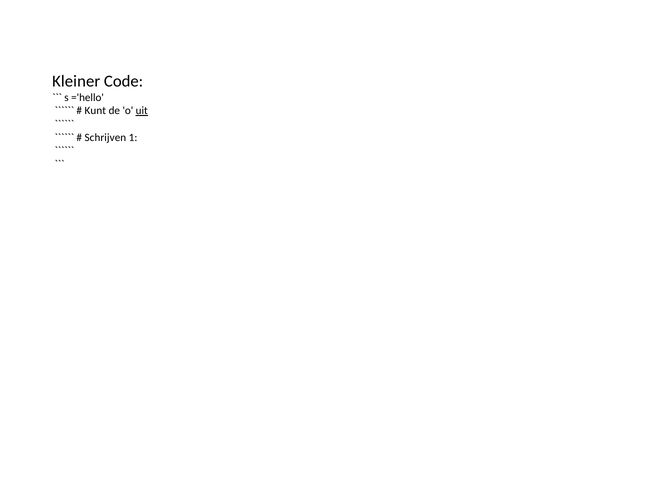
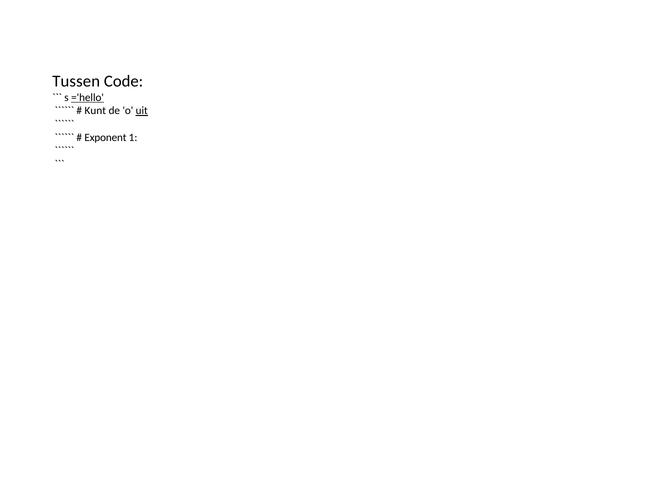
Kleiner: Kleiner -> Tussen (76, 81)
='hello underline: none -> present (88, 97)
Schrijven: Schrijven -> Exponent (105, 137)
